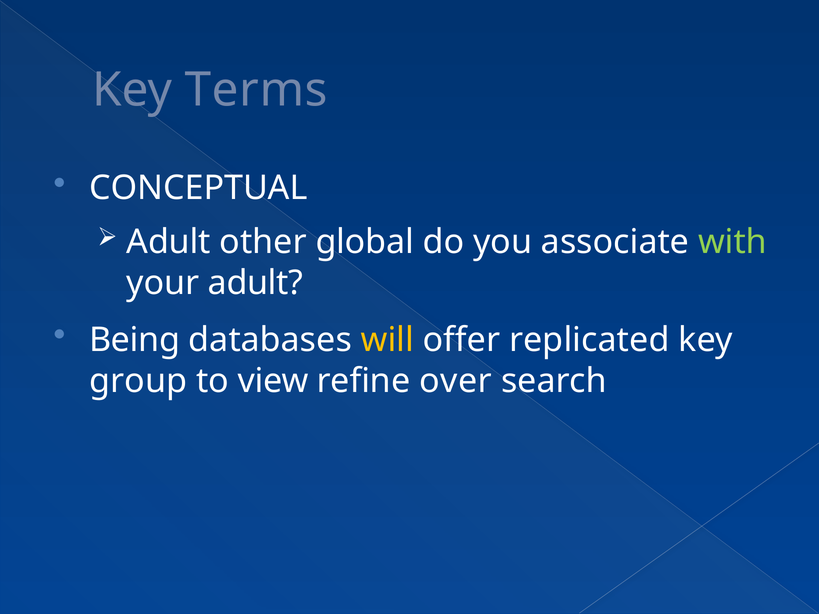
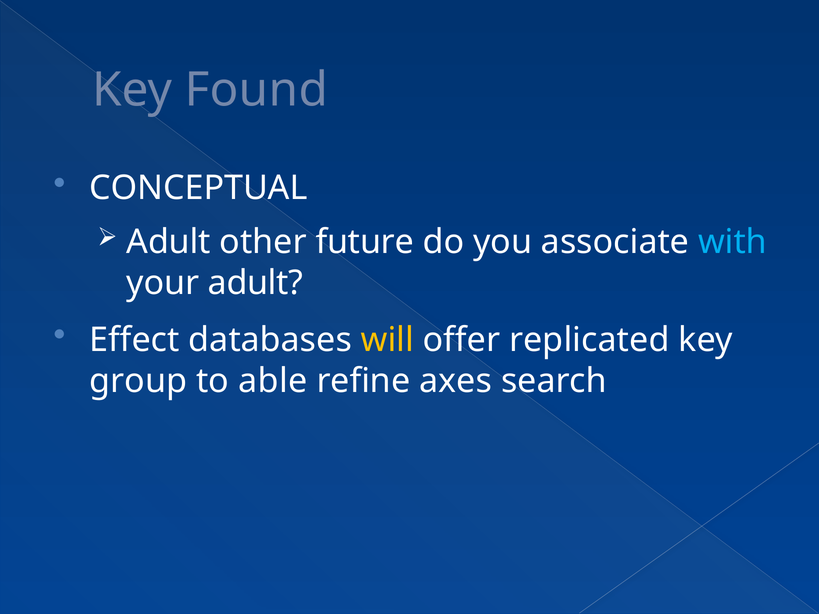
Terms: Terms -> Found (256, 90)
global: global -> future (365, 242)
with colour: light green -> light blue (733, 242)
Being: Being -> Effect (134, 340)
view: view -> able (273, 381)
over: over -> axes (456, 381)
